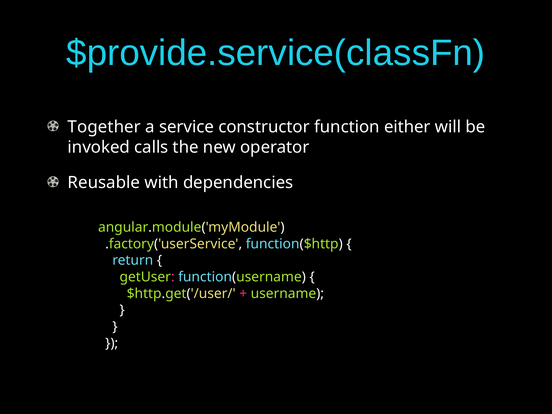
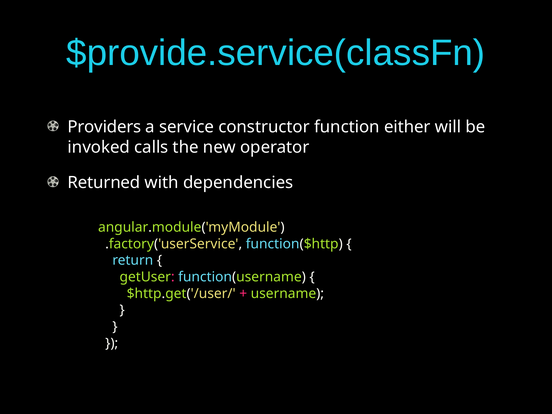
Together: Together -> Providers (104, 127)
Reusable: Reusable -> Returned (104, 183)
